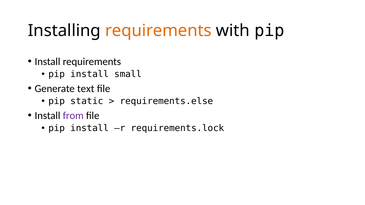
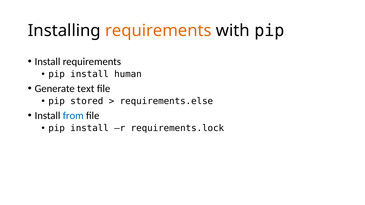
small: small -> human (128, 74)
static: static -> stored (87, 101)
from colour: purple -> blue (73, 116)
